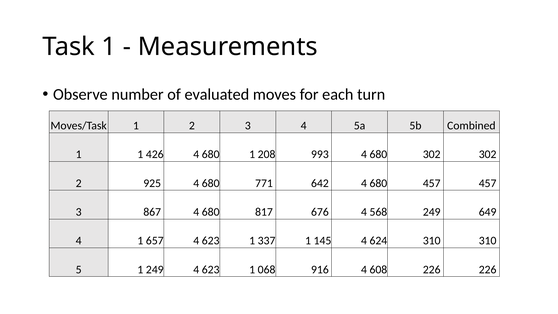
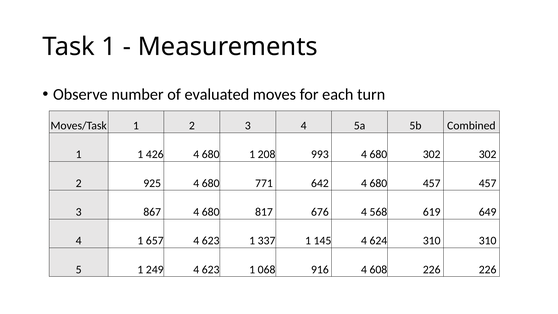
568 249: 249 -> 619 (432, 212)
